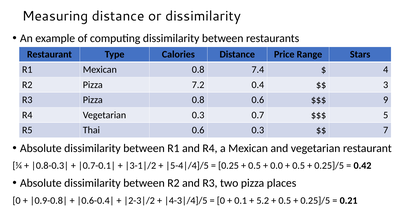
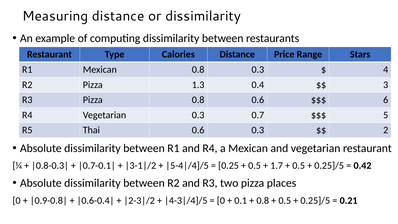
0.8 7.4: 7.4 -> 0.3 (258, 70)
7.2: 7.2 -> 1.3 (198, 85)
9: 9 -> 6 (386, 100)
7: 7 -> 2 (386, 130)
0.0: 0.0 -> 1.7 (277, 166)
5.2: 5.2 -> 0.8 (263, 200)
